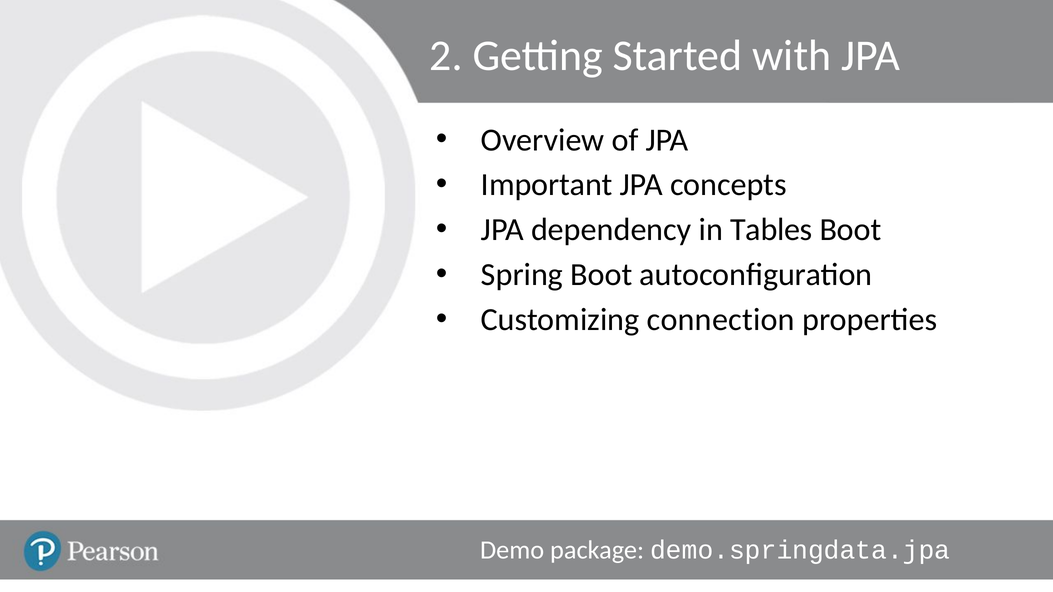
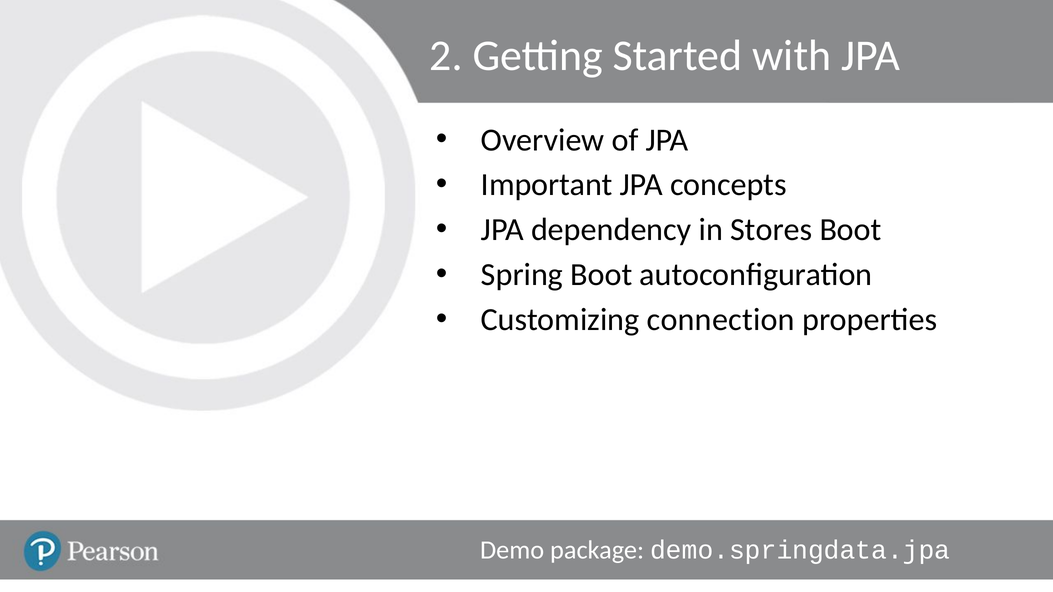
Tables: Tables -> Stores (771, 230)
